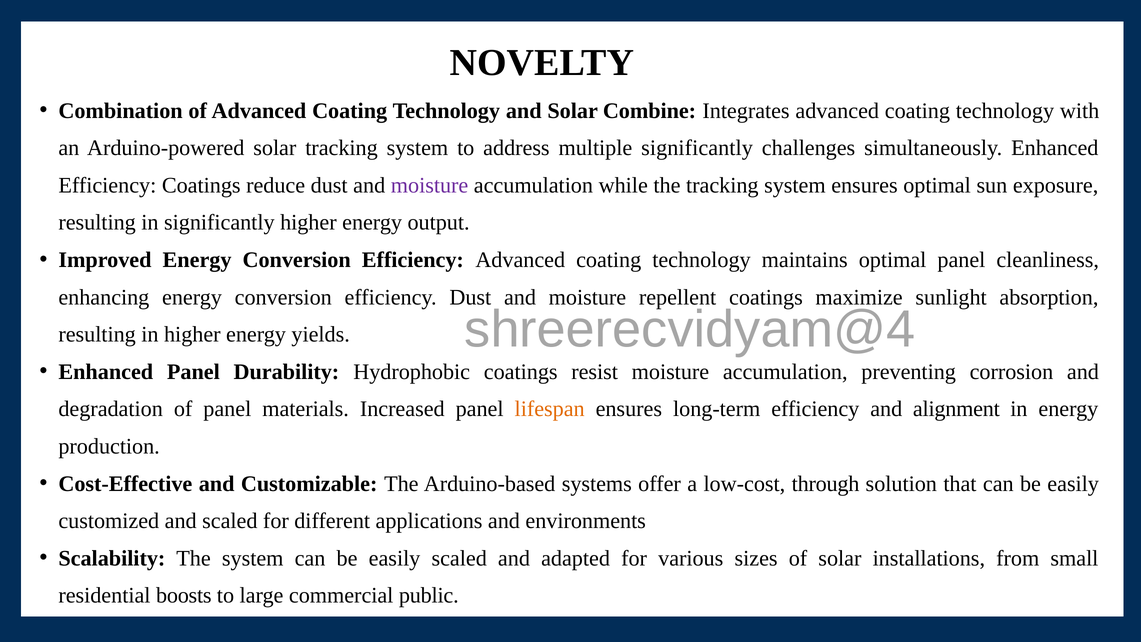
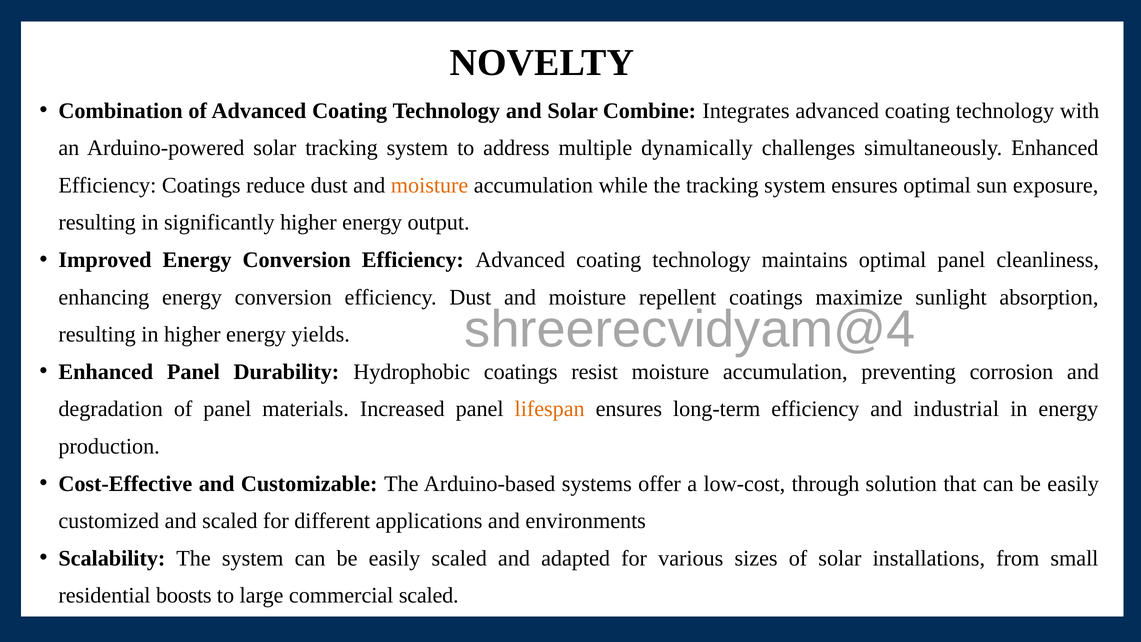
multiple significantly: significantly -> dynamically (697, 148)
moisture colour: purple -> orange (430, 185)
alignment: alignment -> industrial (956, 409)
commercial public: public -> scaled (429, 595)
